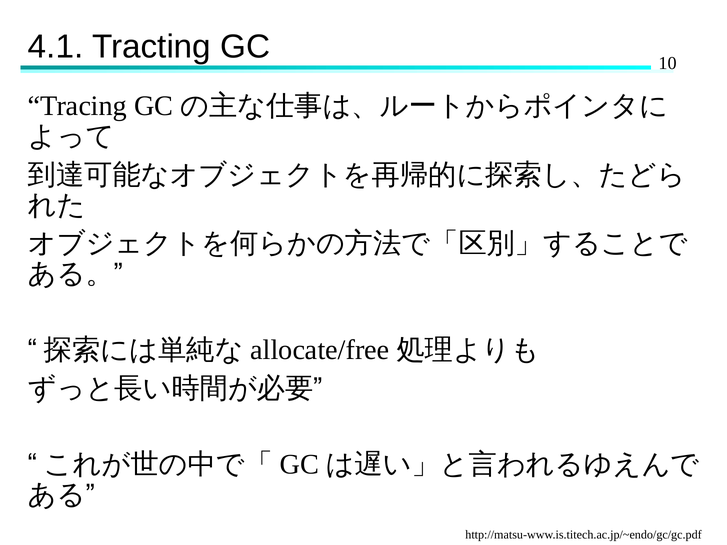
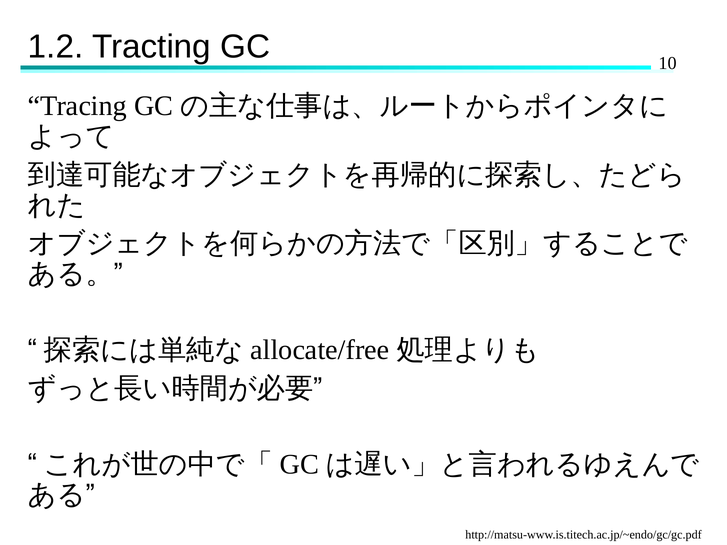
4.1: 4.1 -> 1.2 (56, 47)
